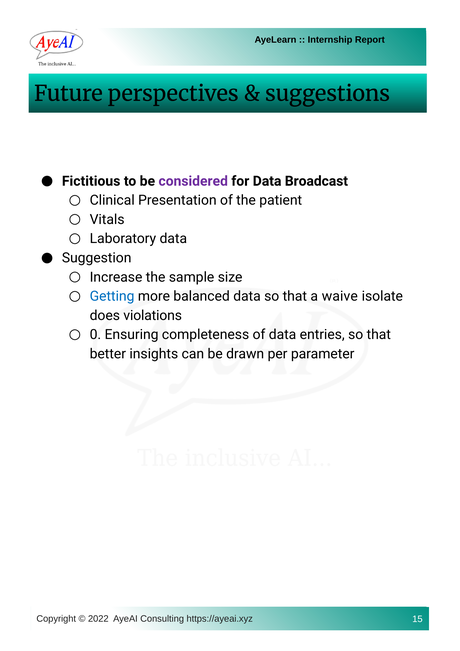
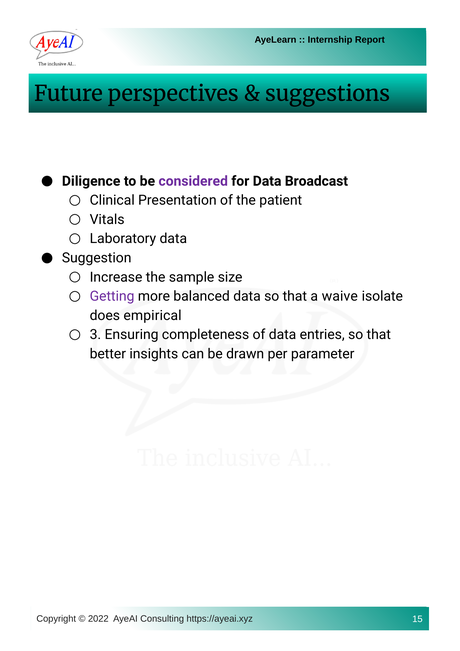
Fictitious: Fictitious -> Diligence (91, 181)
Getting colour: blue -> purple (112, 296)
violations: violations -> empirical (153, 315)
0: 0 -> 3 (95, 334)
